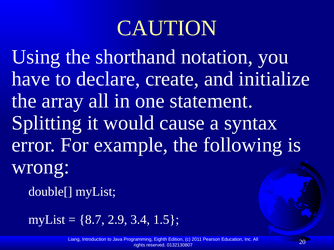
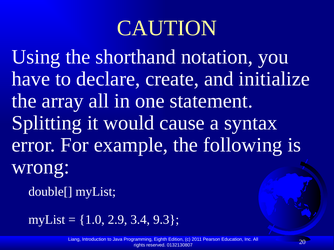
8.7: 8.7 -> 1.0 (92, 220)
1.5: 1.5 -> 9.3 (166, 220)
